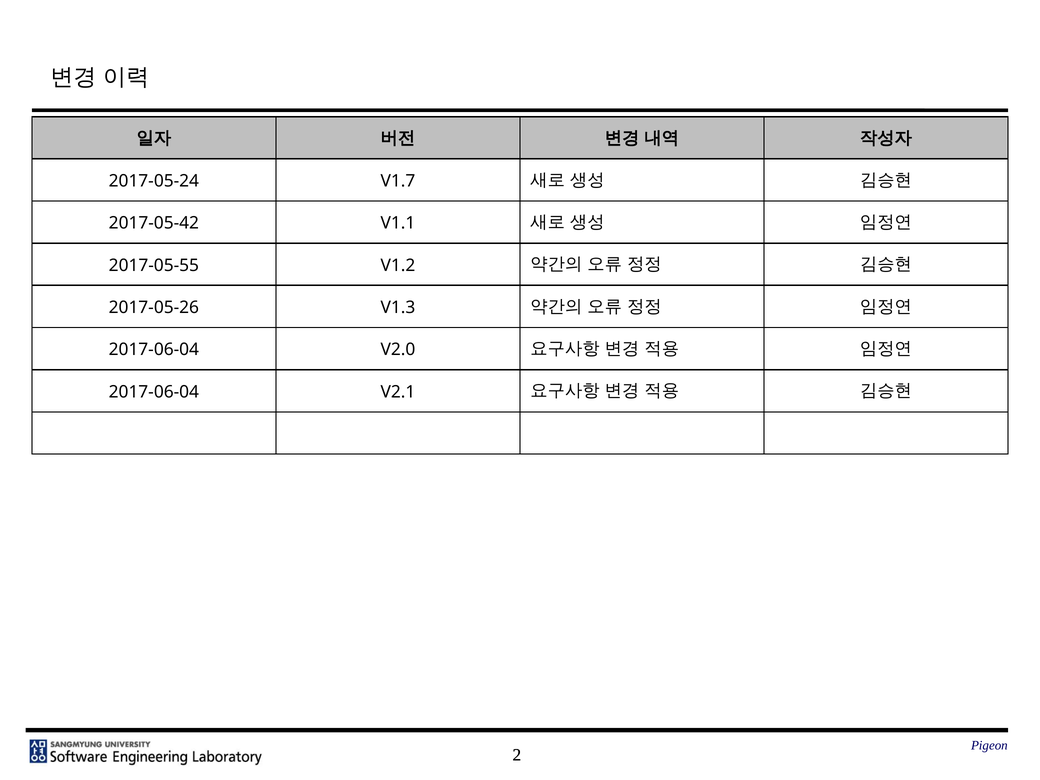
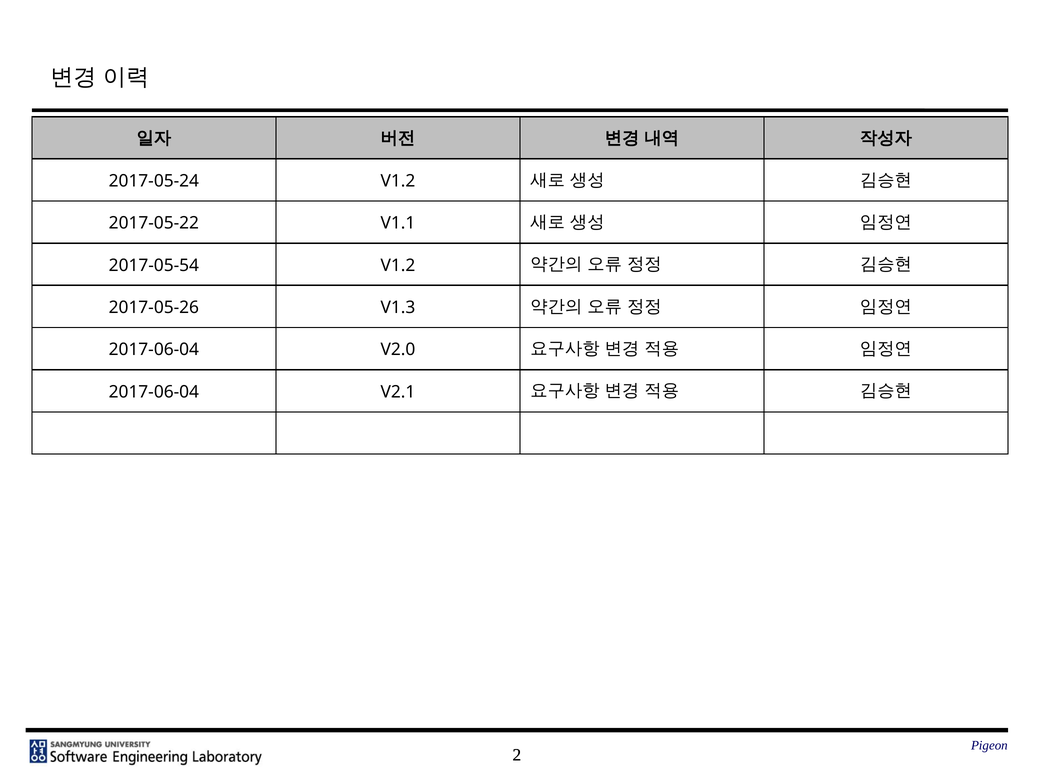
2017-05-24 V1.7: V1.7 -> V1.2 (398, 181)
2017-05-42: 2017-05-42 -> 2017-05-22 (154, 223)
2017-05-55: 2017-05-55 -> 2017-05-54 (154, 265)
